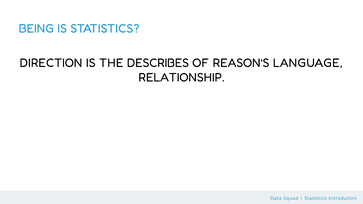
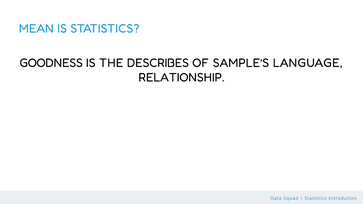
BEING: BEING -> MEAN (36, 29)
DIRECTION: DIRECTION -> GOODNESS (51, 63)
REASON’S: REASON’S -> SAMPLE’S (241, 63)
